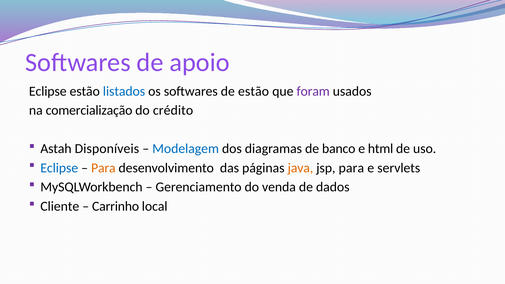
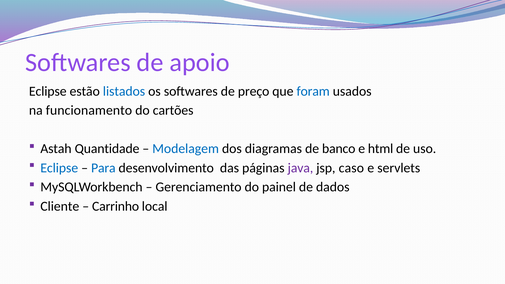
de estão: estão -> preço (254, 91)
foram colour: purple -> blue (313, 91)
comercialização: comercialização -> funcionamento (89, 110)
crédito: crédito -> cartões (173, 110)
Disponíveis: Disponíveis -> Quantidade (107, 149)
Para colour: orange -> blue (103, 168)
java colour: orange -> purple (300, 168)
jsp para: para -> caso (351, 168)
venda: venda -> painel (279, 187)
